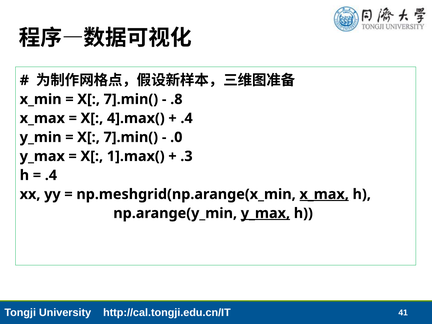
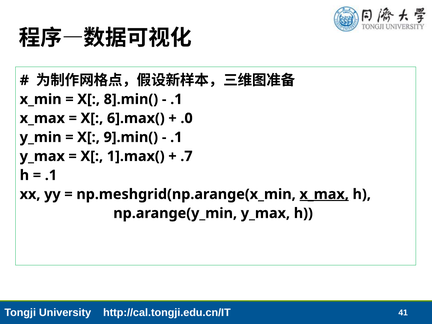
7].min(: 7].min( -> 8].min( (131, 99)
.8: .8 -> .1 (176, 99)
4].max(: 4].max( -> 6].max( (136, 118)
.4: .4 -> .0 (187, 118)
7].min(: 7].min( -> 9].min( (131, 137)
.0: .0 -> .1 (176, 137)
.3: .3 -> .7 (186, 156)
.4: .4 -> .1 (51, 175)
y_max underline: present -> none (265, 213)
